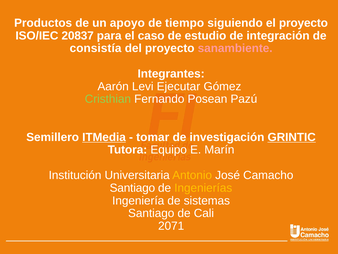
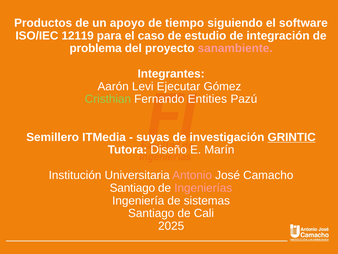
el proyecto: proyecto -> software (303, 23)
20837: 20837 -> 12119 (78, 36)
consistía: consistía -> problema (96, 48)
Posean: Posean -> Entities (207, 99)
ITMedia underline: present -> none (104, 137)
tomar: tomar -> suyas (153, 137)
Equipo: Equipo -> Diseño (169, 150)
Antonio colour: yellow -> pink (192, 175)
Ingenierías colour: yellow -> pink (203, 188)
2071: 2071 -> 2025 (171, 226)
